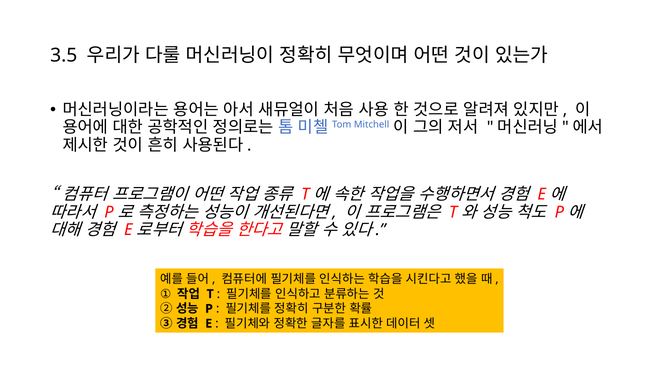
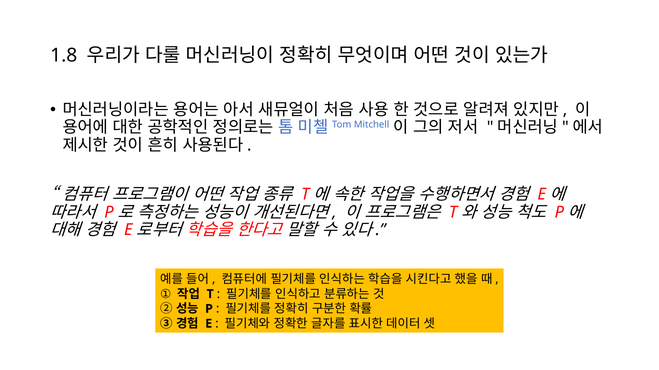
3.5: 3.5 -> 1.8 (64, 55)
